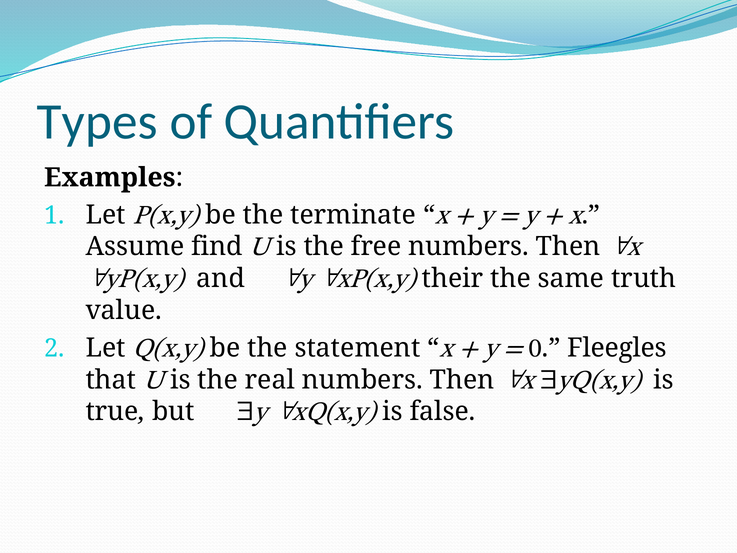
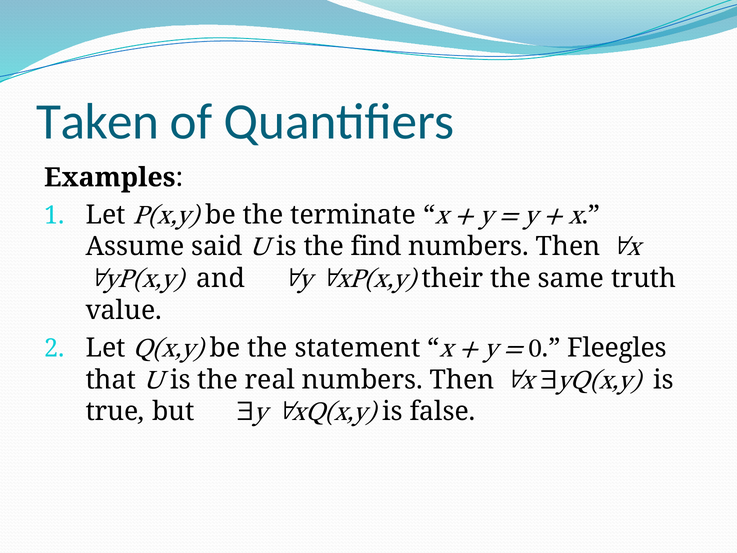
Types: Types -> Taken (98, 122)
find: find -> said (217, 247)
free: free -> find (376, 247)
